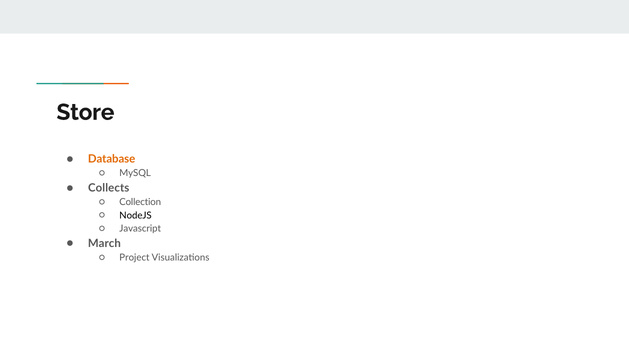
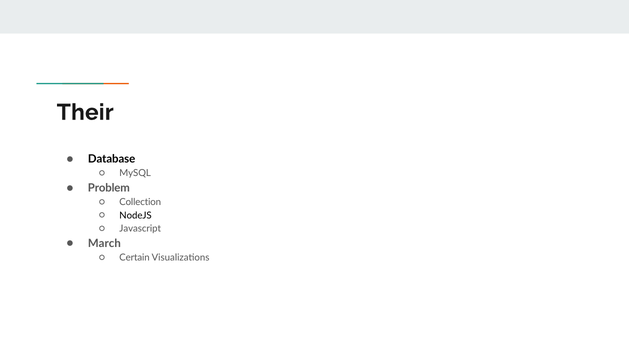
Store: Store -> Their (85, 112)
Database colour: orange -> black (112, 159)
Collects: Collects -> Problem (109, 188)
Project: Project -> Certain (135, 257)
